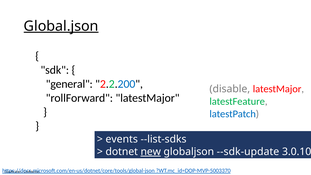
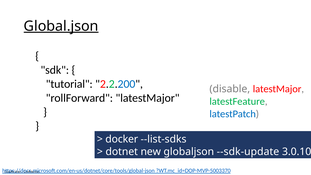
general: general -> tutorial (69, 84)
events: events -> docker (122, 139)
new underline: present -> none (151, 152)
